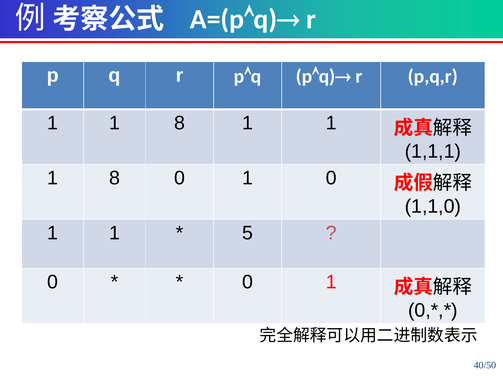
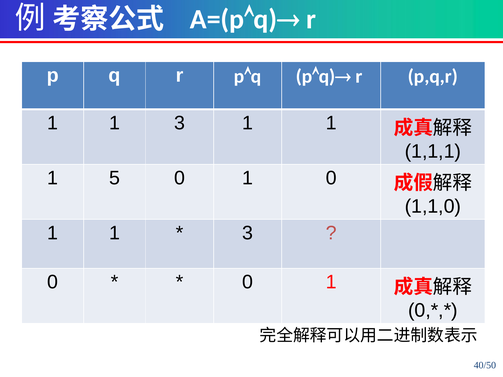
1 1 8: 8 -> 3 (180, 123)
8: 8 -> 5 (115, 178)
5: 5 -> 3 (248, 233)
